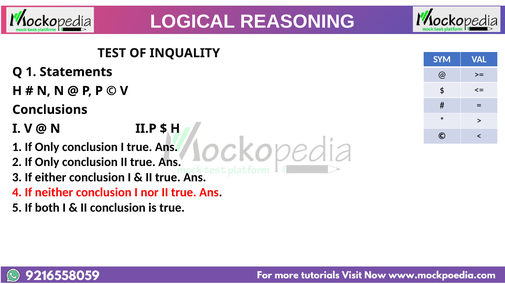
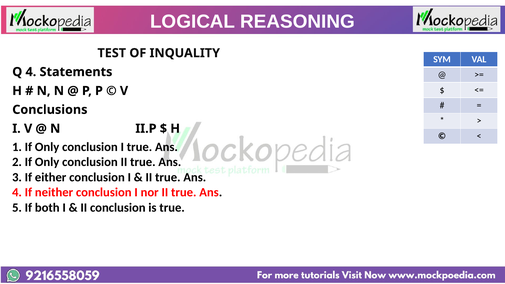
Q 1: 1 -> 4 (31, 72)
